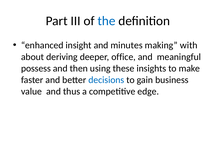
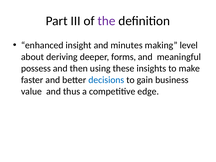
the colour: blue -> purple (107, 21)
with: with -> level (189, 45)
office: office -> forms (124, 57)
